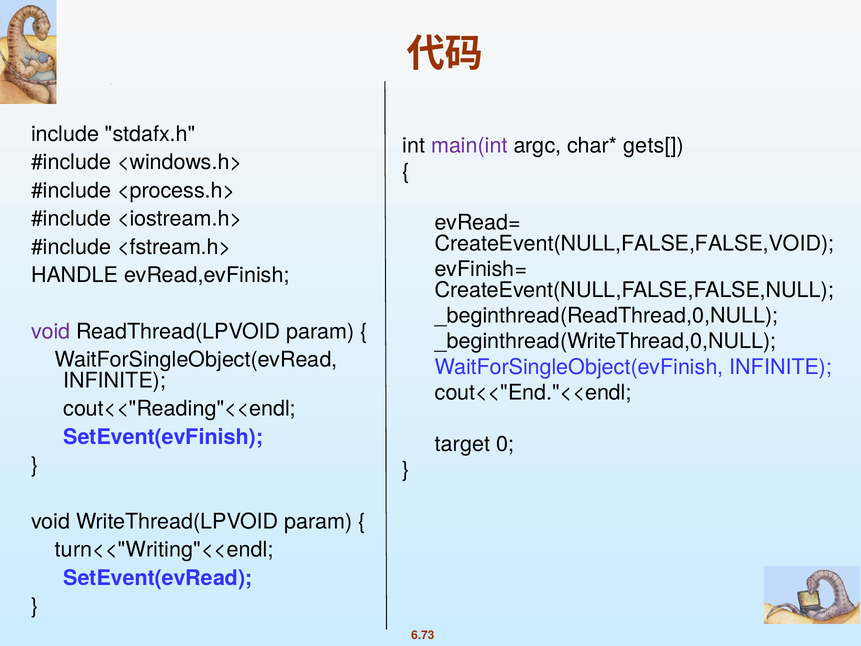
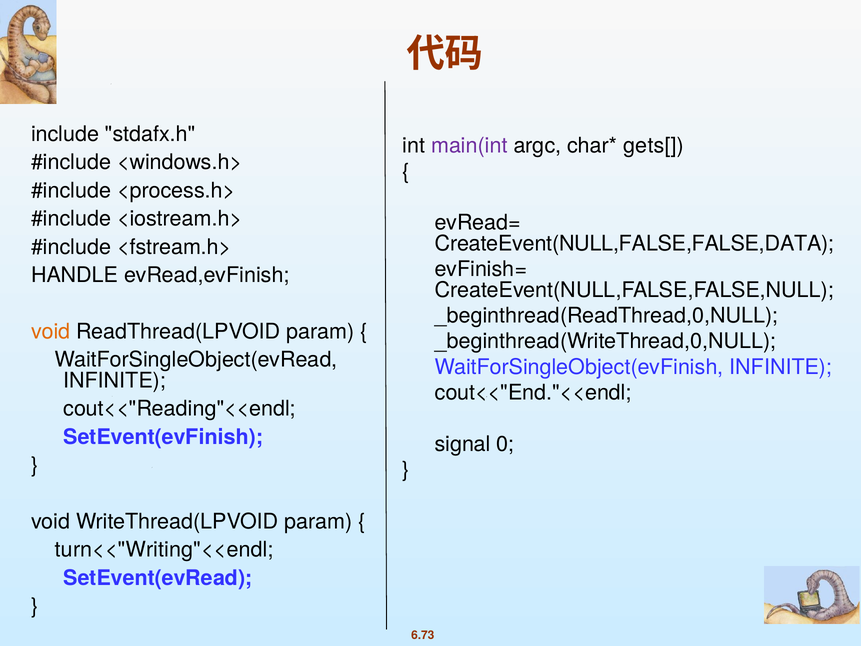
CreateEvent(NULL,FALSE,FALSE,VOID: CreateEvent(NULL,FALSE,FALSE,VOID -> CreateEvent(NULL,FALSE,FALSE,DATA (635, 243)
void colour: purple -> orange (51, 331)
target: target -> signal (463, 444)
